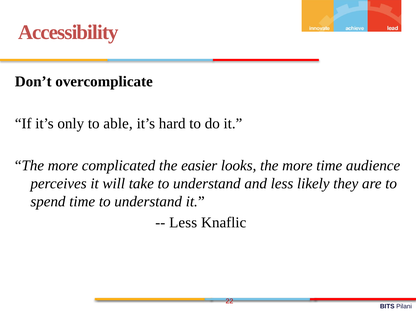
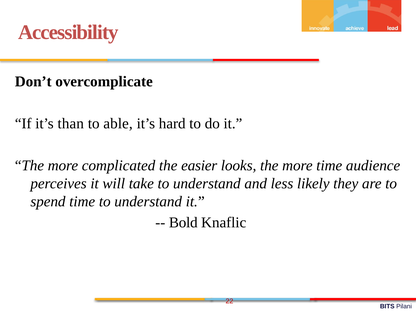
only: only -> than (71, 123)
Less: Less -> Bold (183, 223)
